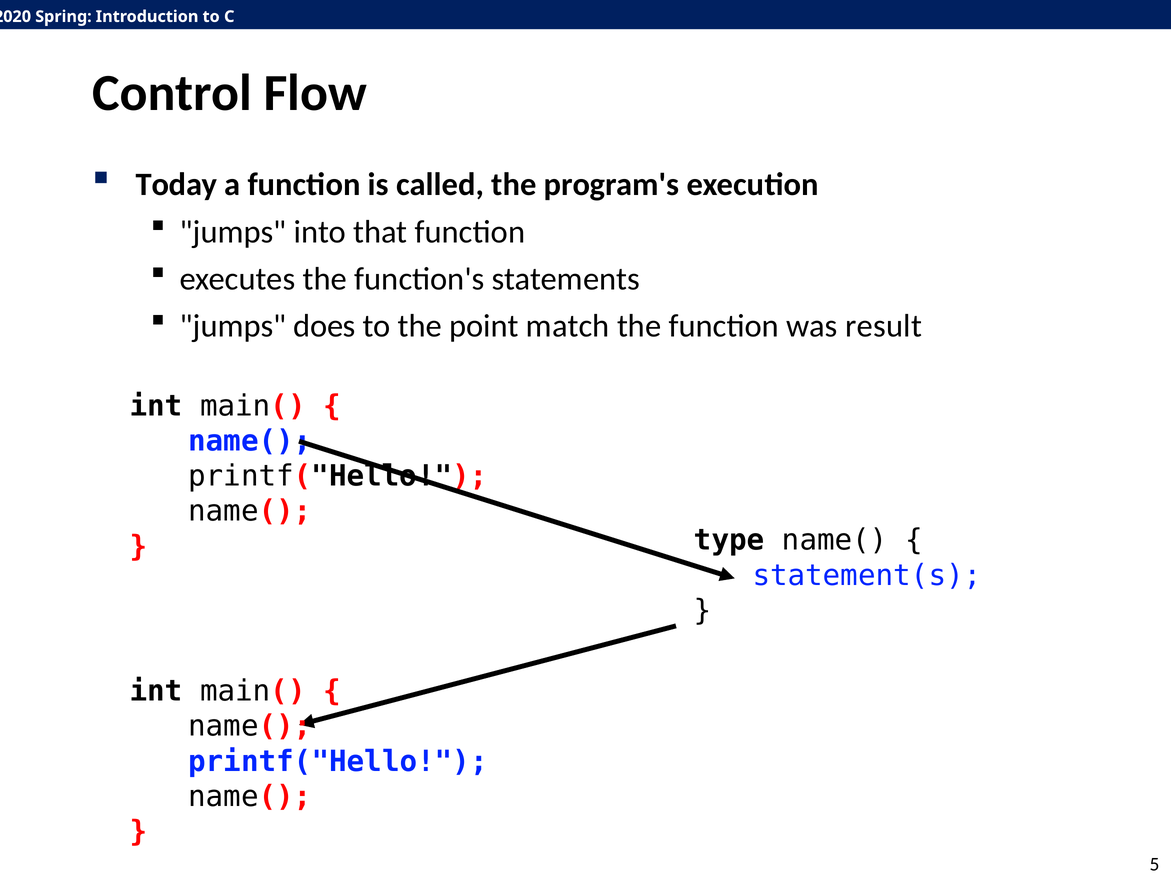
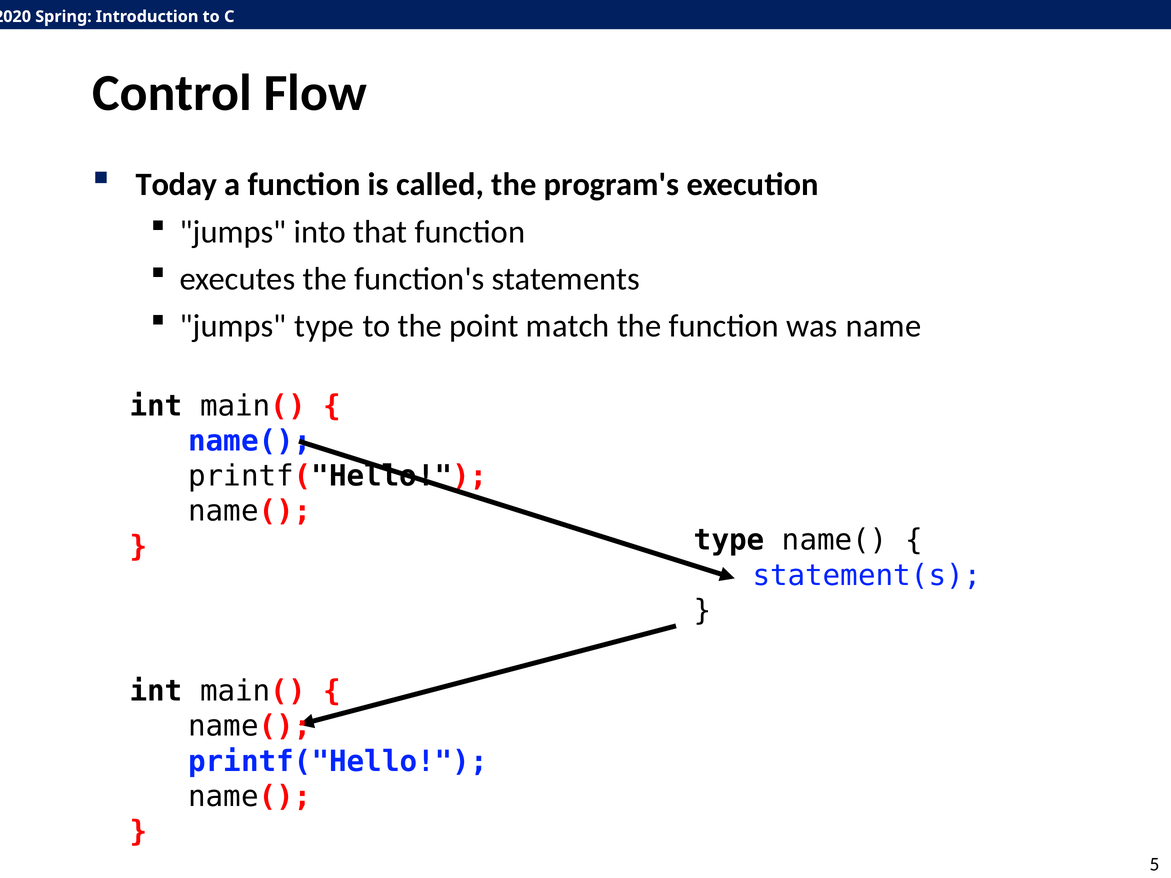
jumps does: does -> type (324, 326)
result: result -> name (884, 326)
